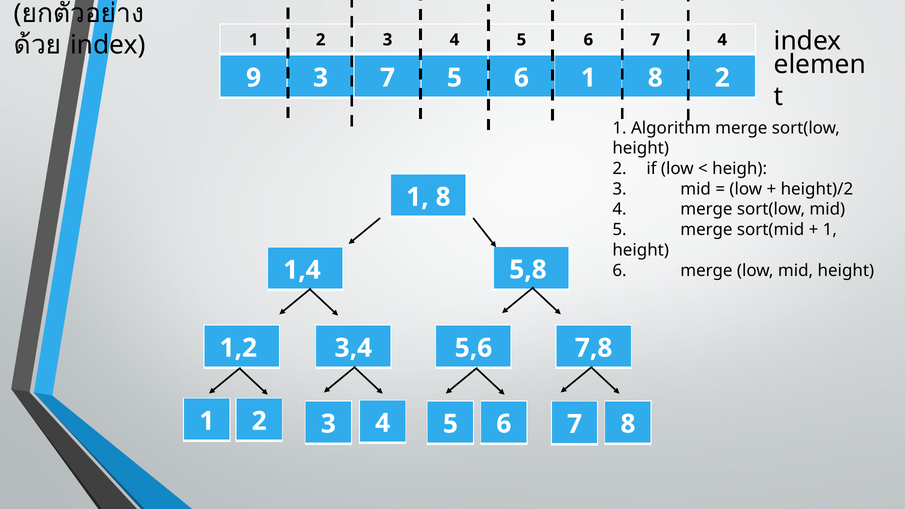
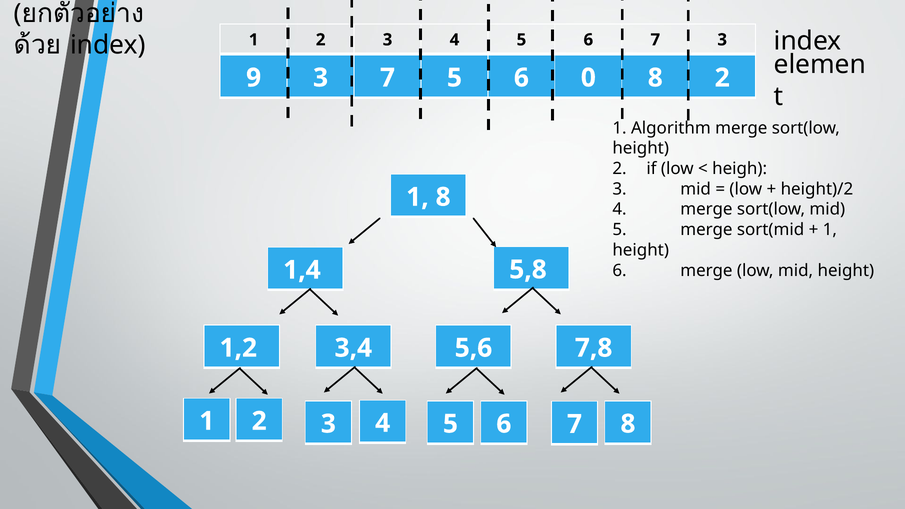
7 4: 4 -> 3 (722, 40)
6 1: 1 -> 0 (588, 78)
